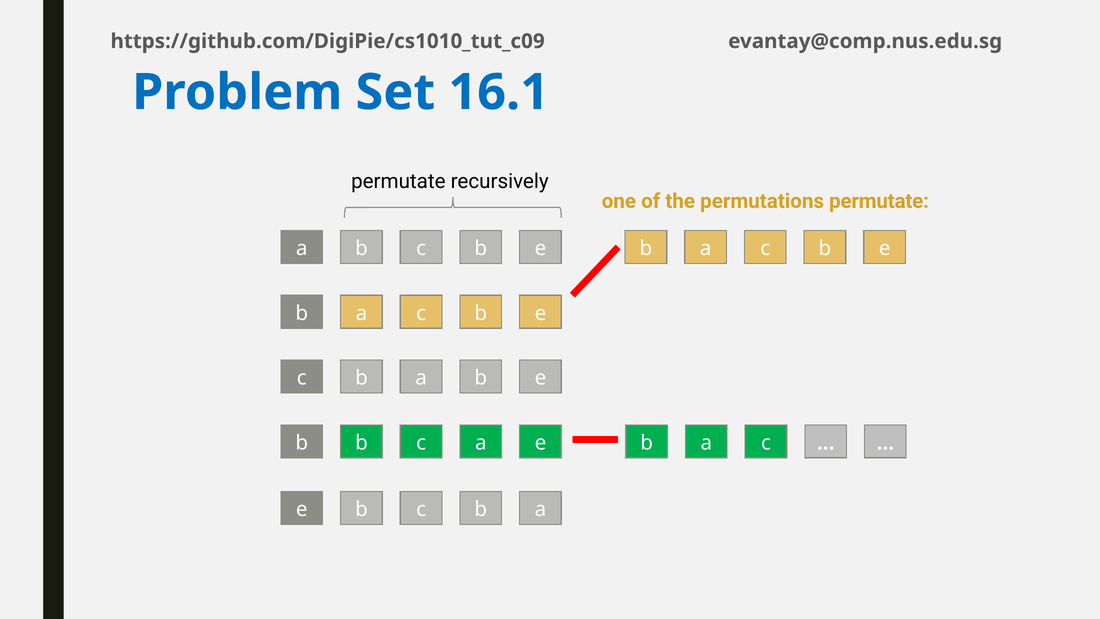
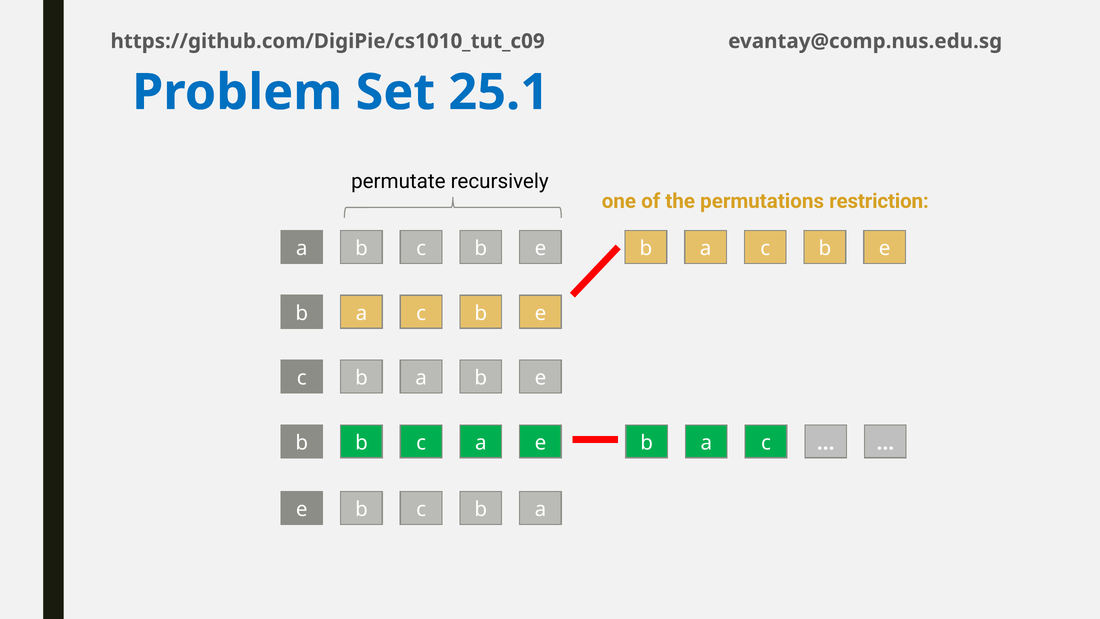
16.1: 16.1 -> 25.1 (499, 92)
permutations permutate: permutate -> restriction (879, 201)
